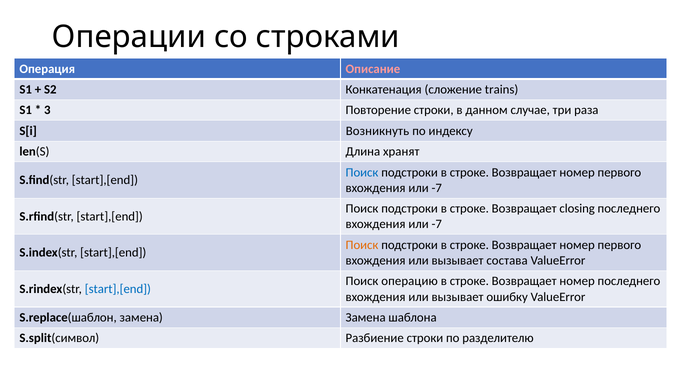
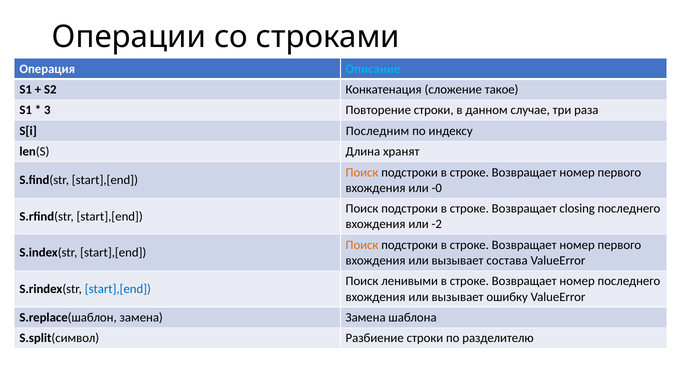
Описание colour: pink -> light blue (373, 69)
trains: trains -> такое (502, 90)
Возникнуть: Возникнуть -> Последним (377, 131)
Поиск colour: blue -> orange (362, 172)
-7: -7 -> -0 (437, 188)
-7: -7 -> -2 (437, 224)
операцию: операцию -> ленивыми (410, 281)
